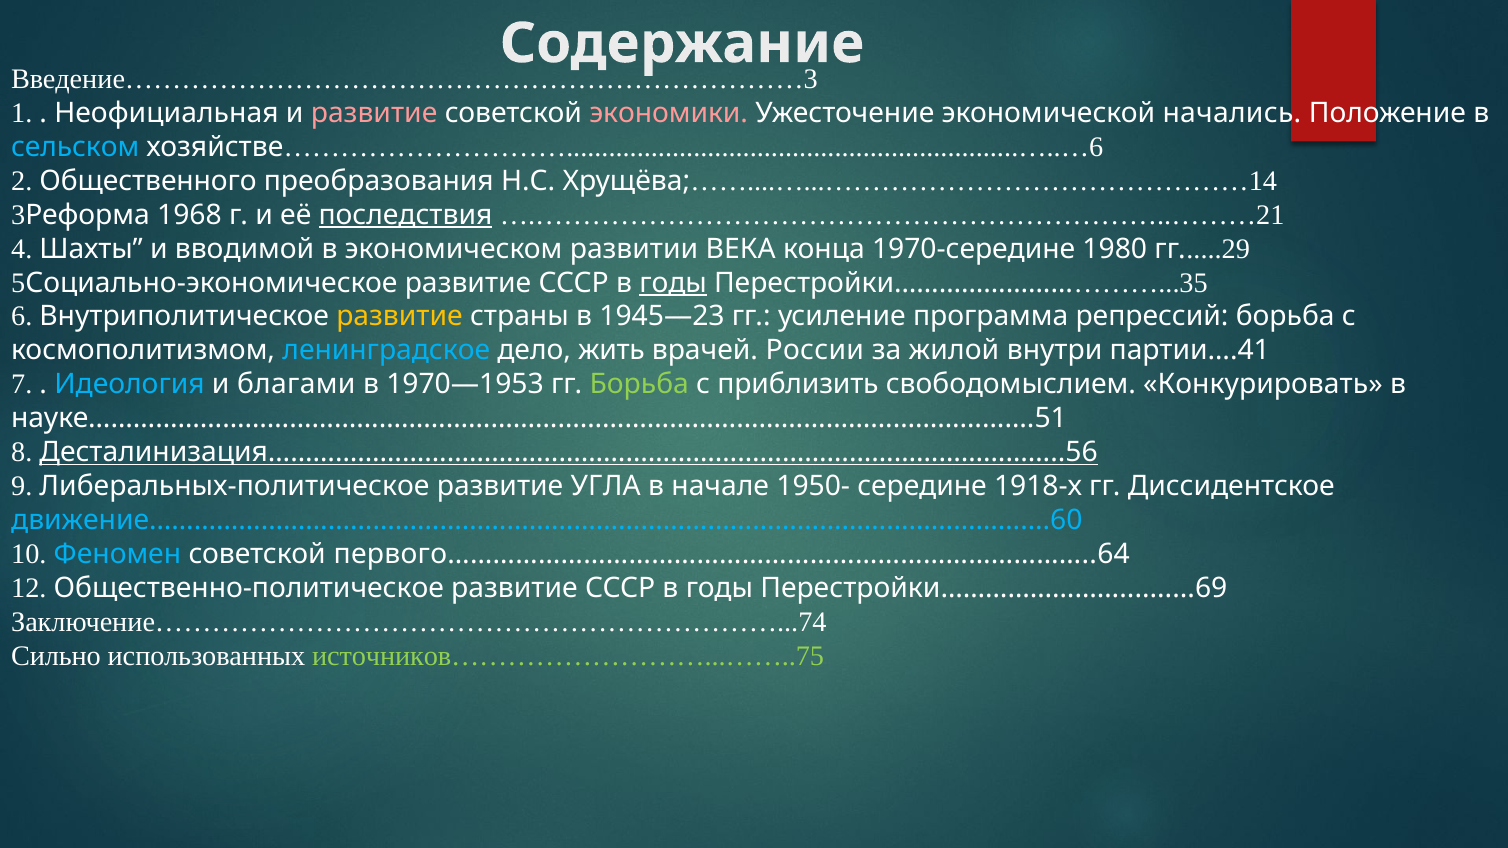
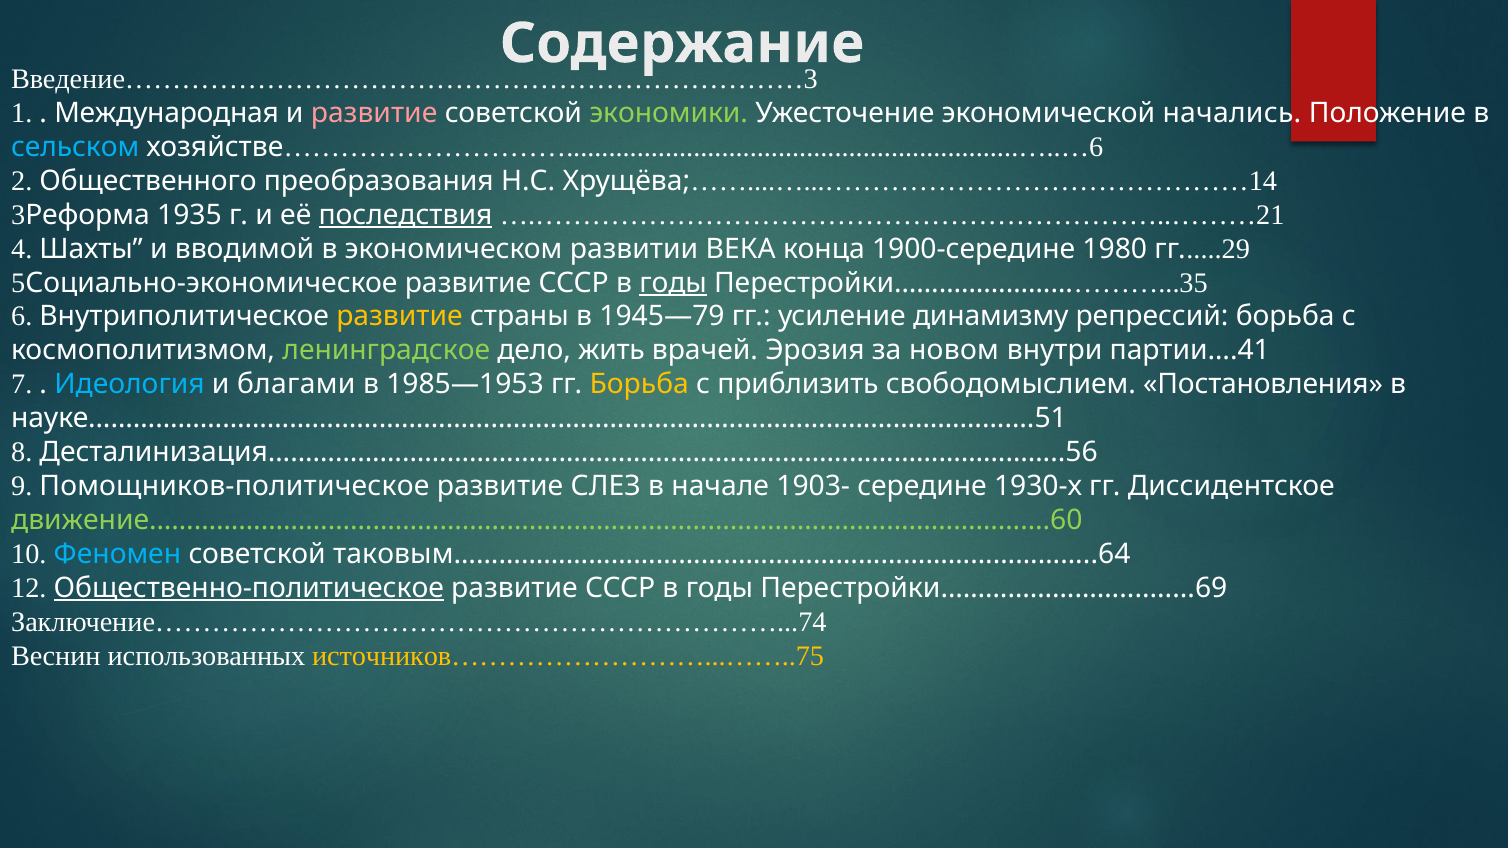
Неофициальная: Неофициальная -> Международная (167, 113)
экономики colour: pink -> light green (669, 113)
1968: 1968 -> 1935 (189, 215)
1970-середине: 1970-середине -> 1900-середине (974, 249)
1945—23: 1945—23 -> 1945—79 (662, 317)
программа: программа -> динамизму (991, 317)
ленинградское colour: light blue -> light green (386, 351)
России: России -> Эрозия (815, 351)
жилой: жилой -> новом (954, 351)
1970—1953: 1970—1953 -> 1985—1953 (465, 385)
Борьба colour: light green -> yellow (639, 385)
Конкурировать: Конкурировать -> Постановления (1263, 385)
Десталинизация……………………………………………………………………………………………..56 underline: present -> none (569, 452)
Либеральных-политическое: Либеральных-политическое -> Помощников-политическое (234, 486)
УГЛА: УГЛА -> СЛЕЗ (606, 486)
1950-: 1950- -> 1903- (813, 486)
1918-х: 1918-х -> 1930-х (1038, 486)
движение………………………………………………………………………………………………………….60 colour: light blue -> light green (547, 520)
первого…………………………………………………………………………..64: первого…………………………………………………………………………..64 -> таковым…………………………………………………………………………..64 (732, 554)
Общественно-политическое underline: none -> present (249, 588)
Сильно: Сильно -> Веснин (56, 656)
источников………………………...……..75 colour: light green -> yellow (568, 656)
